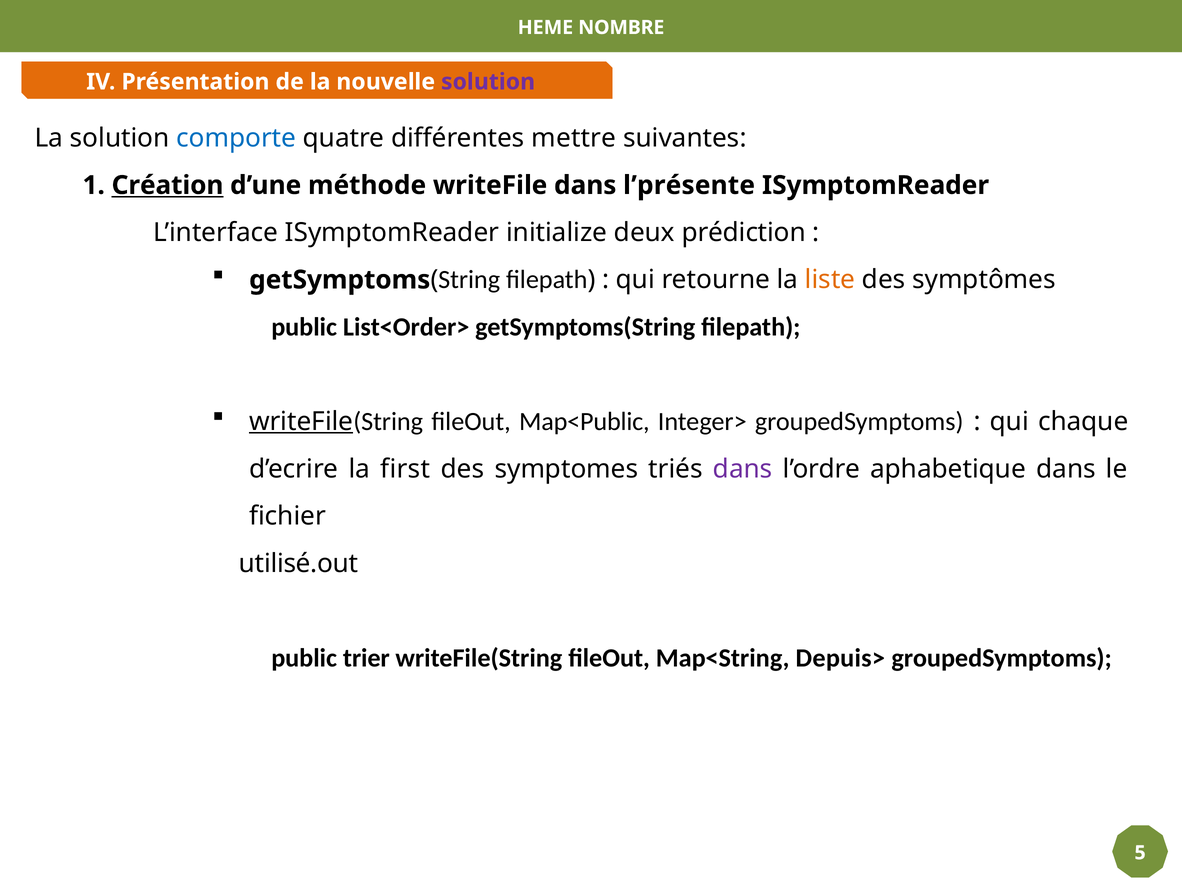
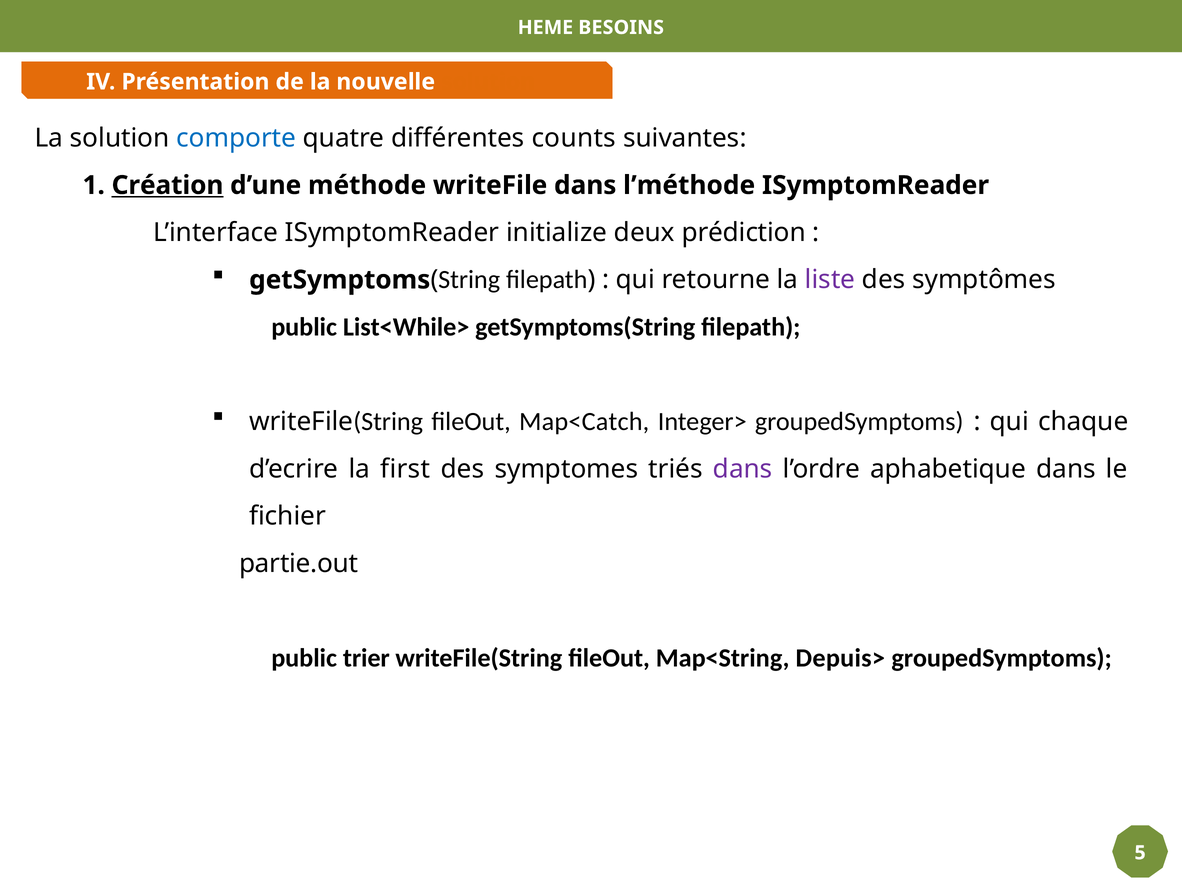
NOMBRE: NOMBRE -> BESOINS (621, 27)
solution colour: purple -> orange (488, 82)
mettre: mettre -> counts (574, 138)
l’présente: l’présente -> l’méthode (689, 185)
liste colour: orange -> purple (830, 280)
List<Order>: List<Order> -> List<While> (406, 327)
writeFile underline: present -> none (301, 421)
Map<Public: Map<Public -> Map<Catch (584, 421)
utilisé.out: utilisé.out -> partie.out (299, 563)
